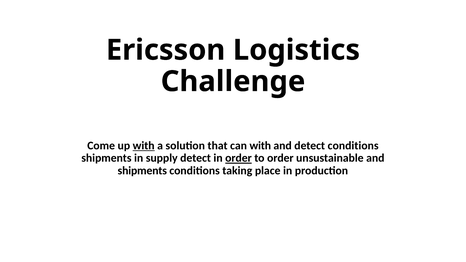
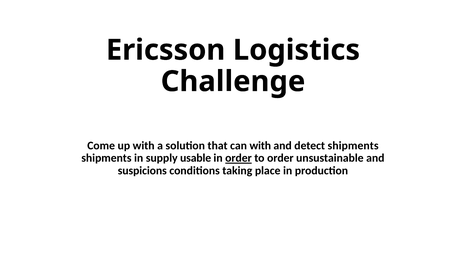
with underline: present -> none (144, 146)
detect conditions: conditions -> shipments (353, 146)
supply detect: detect -> usable (196, 158)
shipments: shipments -> suspicions (142, 171)
